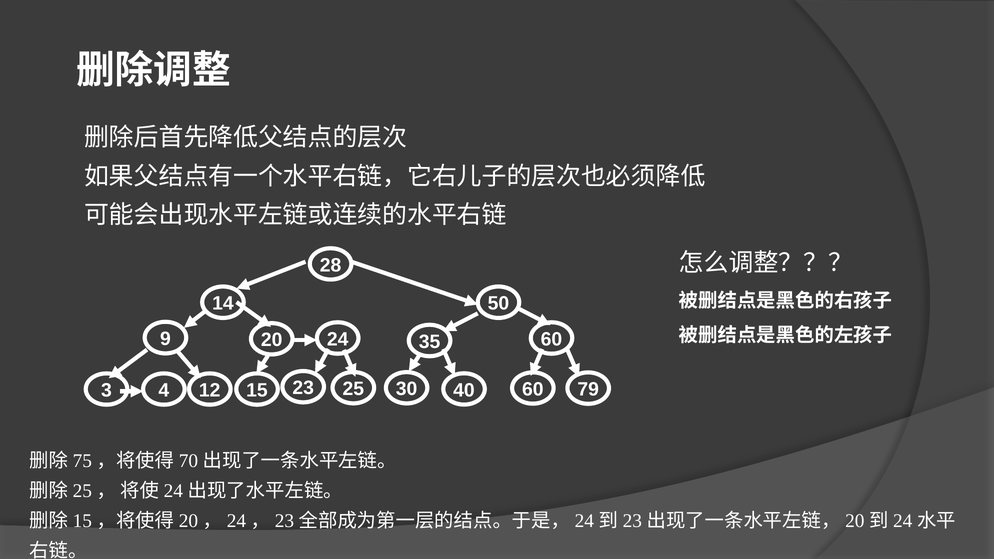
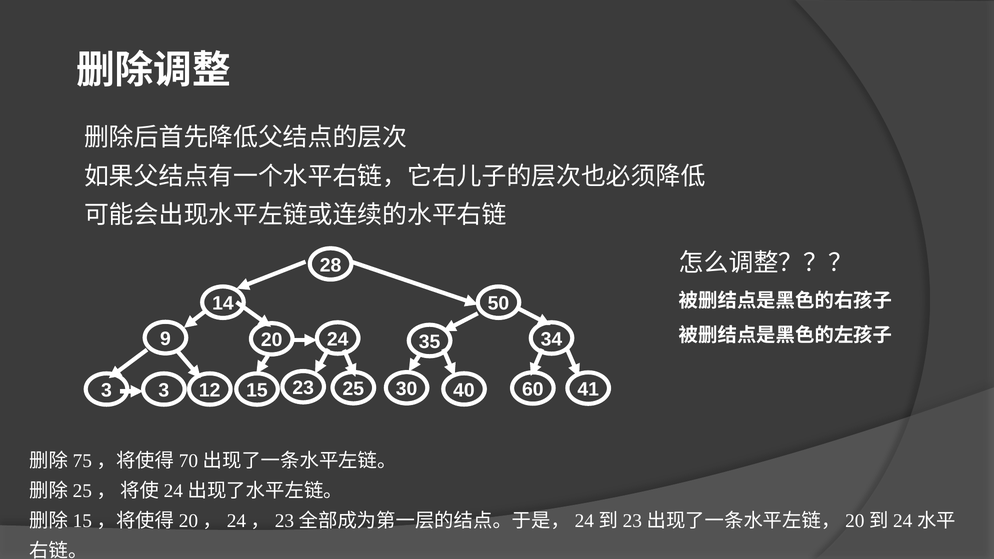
24 60: 60 -> 34 (551, 339)
3 4: 4 -> 3 (164, 390)
79: 79 -> 41 (588, 390)
